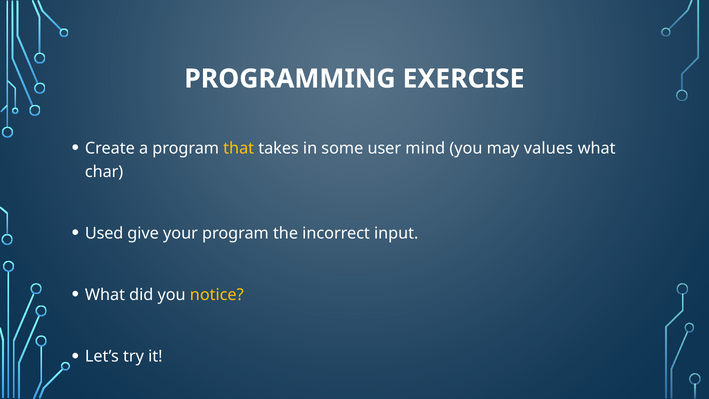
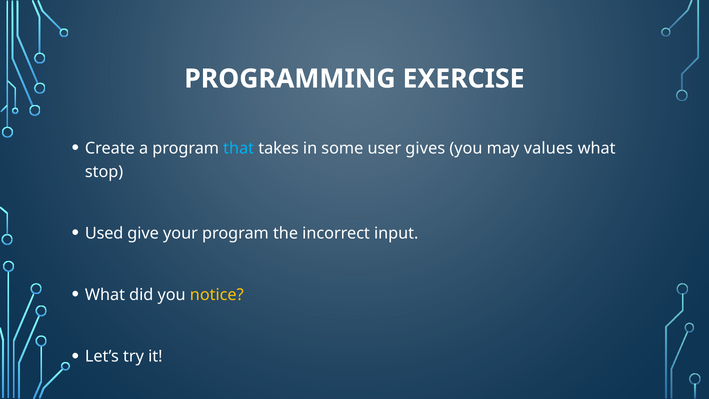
that colour: yellow -> light blue (239, 148)
mind: mind -> gives (425, 148)
char: char -> stop (104, 172)
